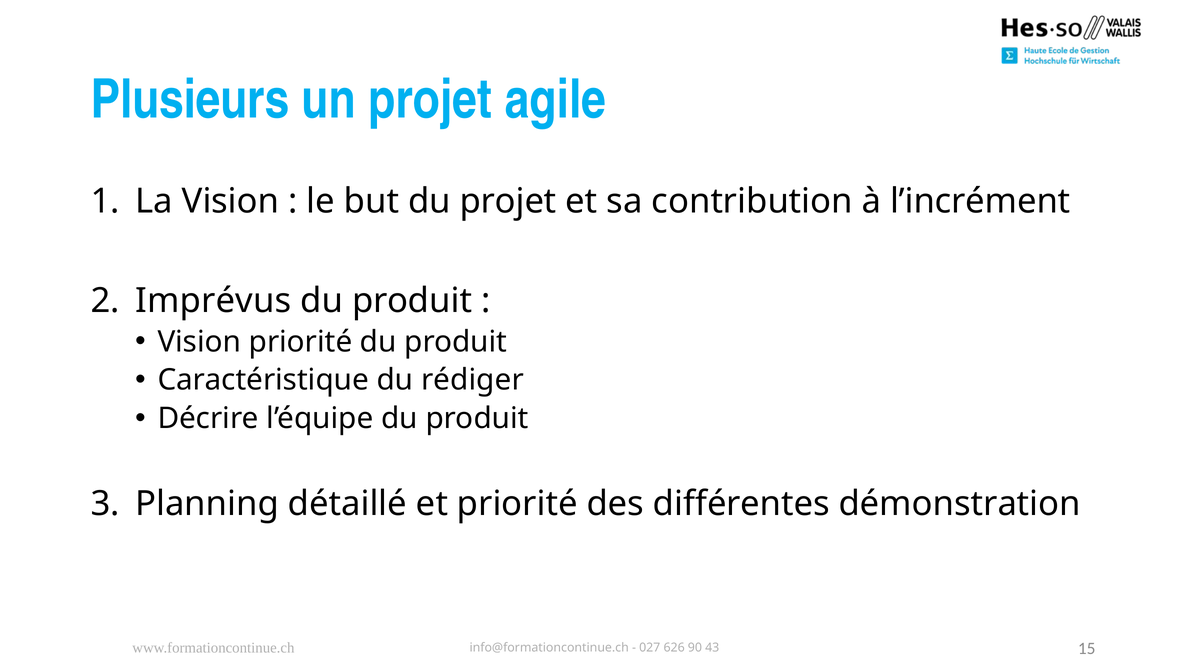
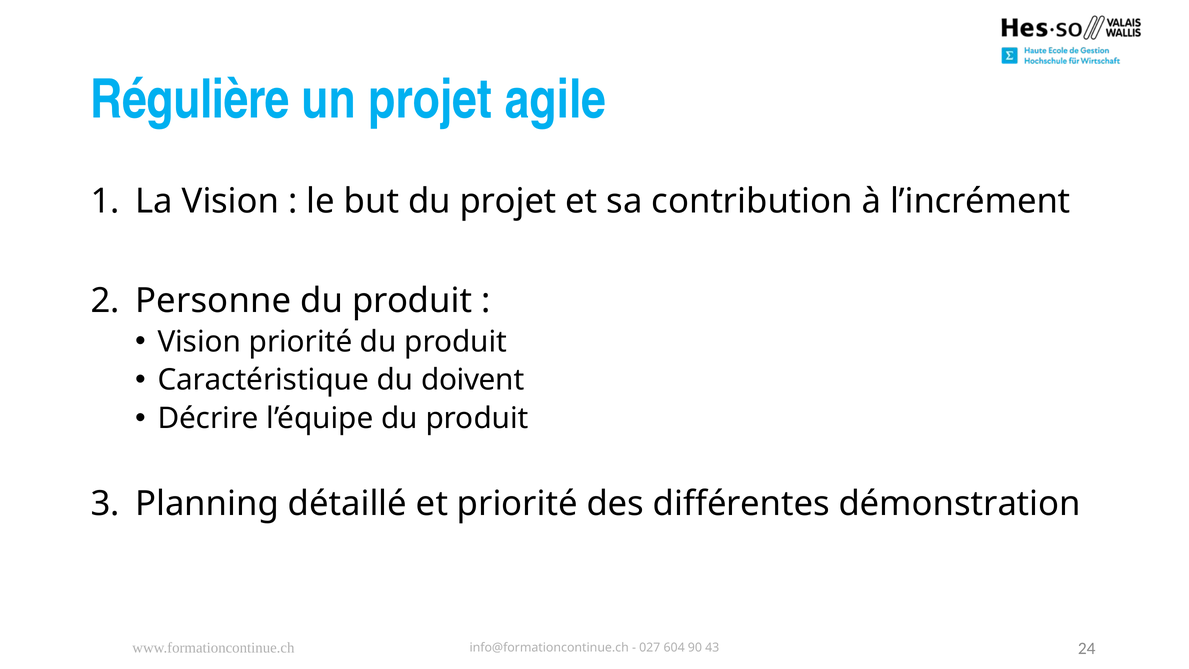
Plusieurs: Plusieurs -> Régulière (190, 100)
Imprévus: Imprévus -> Personne (213, 301)
rédiger: rédiger -> doivent (473, 380)
626: 626 -> 604 (674, 647)
15: 15 -> 24 (1087, 648)
